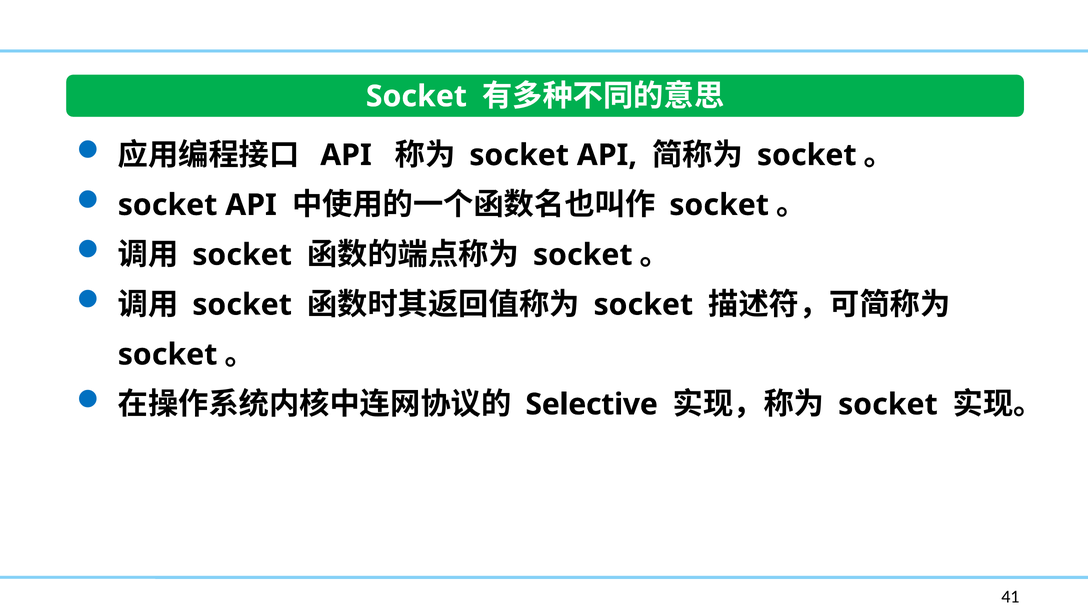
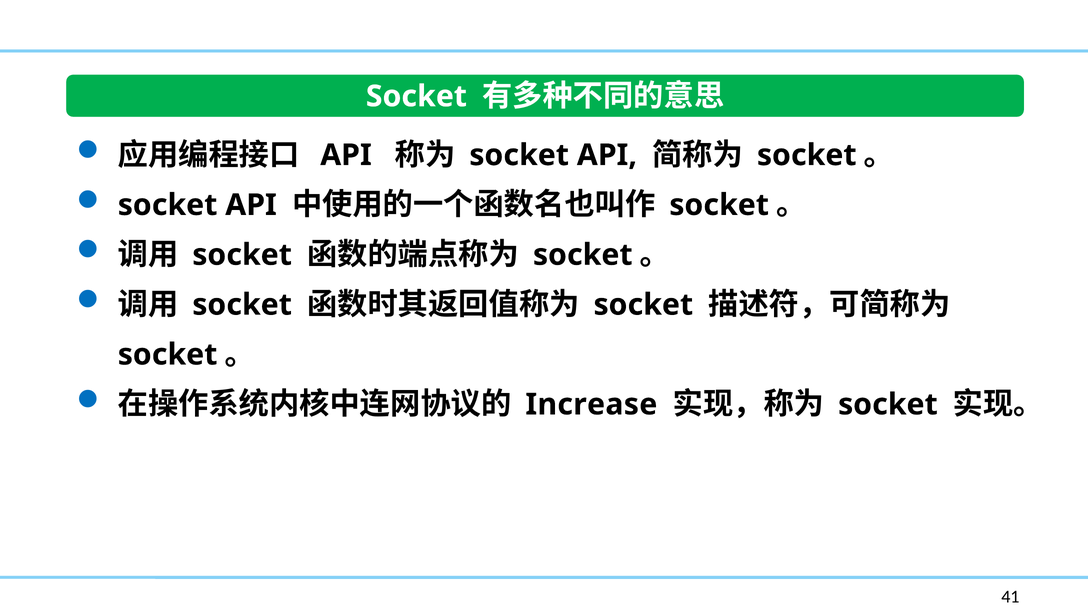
Selective: Selective -> Increase (591, 404)
